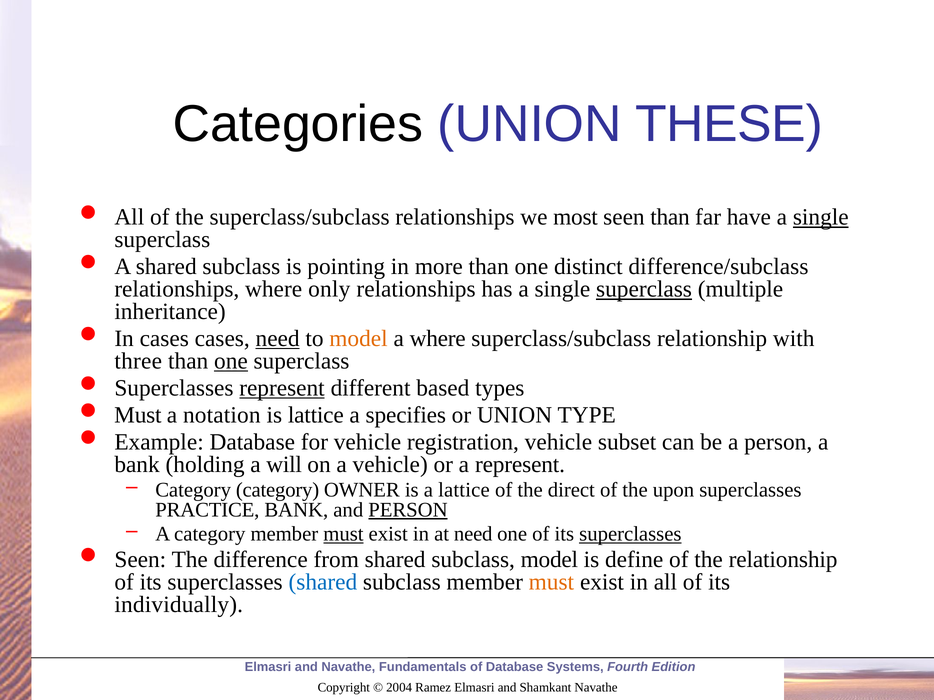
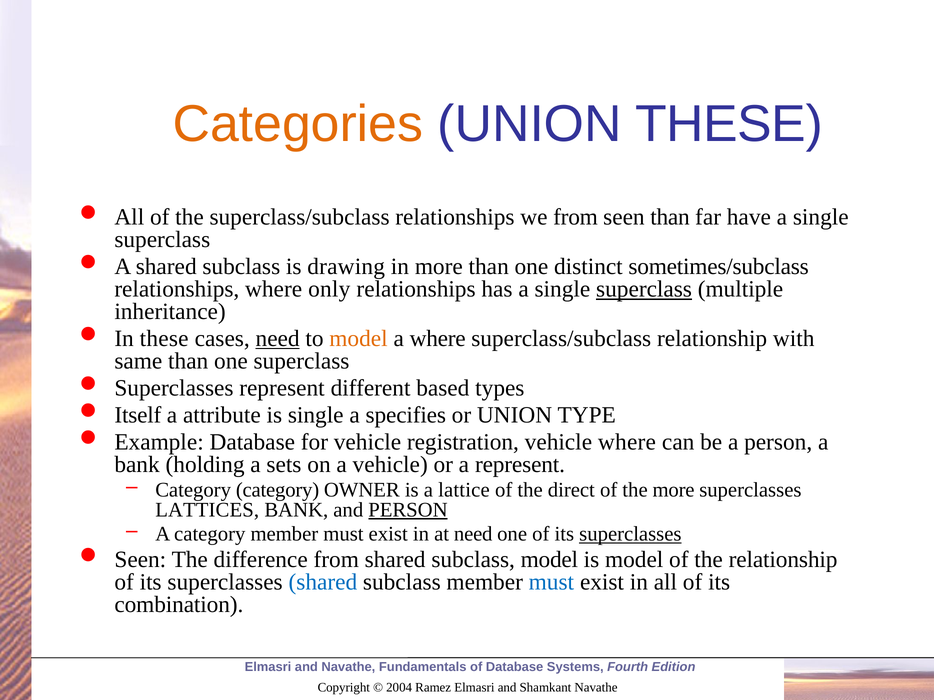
Categories colour: black -> orange (298, 124)
we most: most -> from (576, 217)
single underline: present -> none (821, 217)
pointing: pointing -> drawing (346, 267)
difference/subclass: difference/subclass -> sometimes/subclass (719, 267)
In cases: cases -> these (164, 339)
three: three -> same (138, 361)
one underline: present -> none (231, 361)
represent underline: present -> none (282, 388)
Must: Must -> Itself (138, 415)
notation: notation -> attribute (222, 415)
is lattice: lattice -> single (316, 415)
vehicle subset: subset -> where (627, 442)
will: will -> sets (284, 465)
the upon: upon -> more (674, 490)
PRACTICE: PRACTICE -> LATTICES (207, 510)
must underline: present -> none (343, 534)
is define: define -> model (634, 560)
must colour: orange -> blue (551, 583)
individually: individually -> combination (179, 605)
